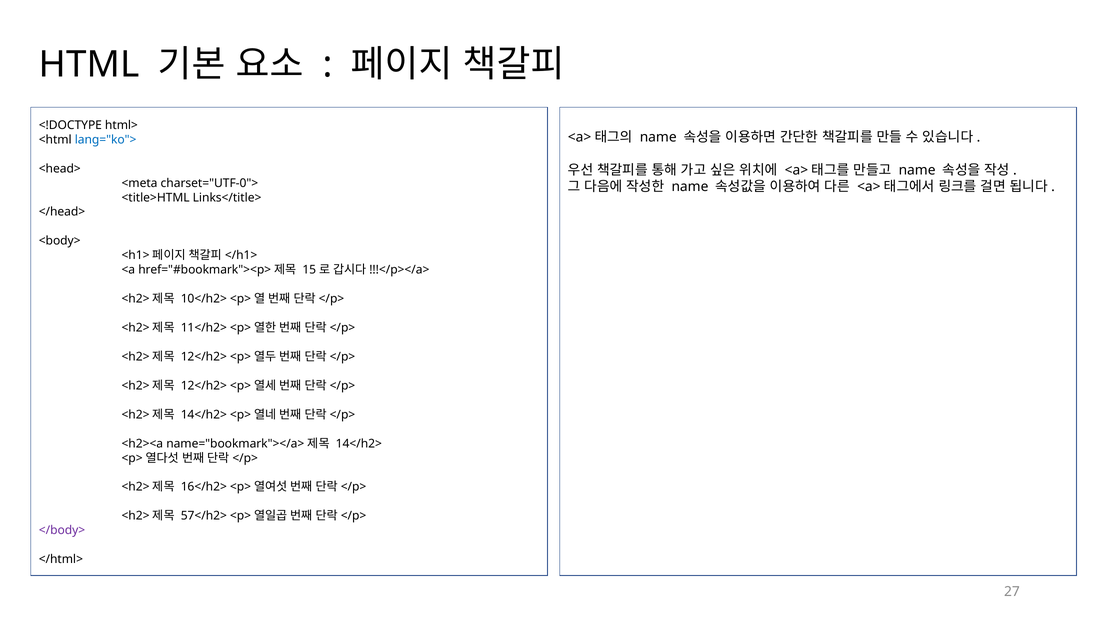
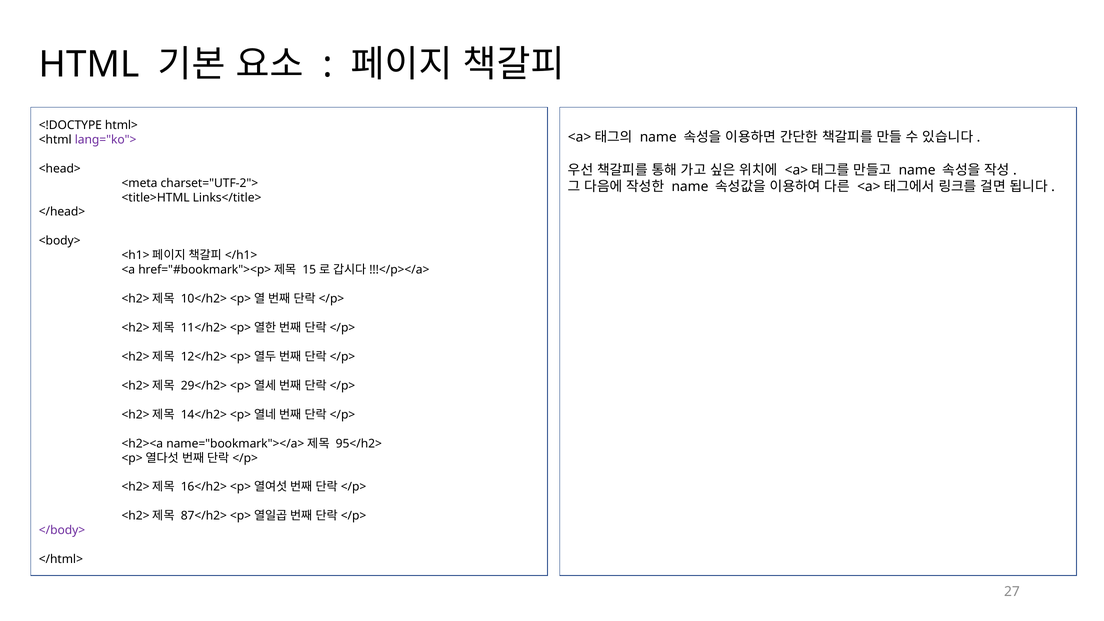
lang="ko"> colour: blue -> purple (106, 140)
charset="UTF-0">: charset="UTF-0"> -> charset="UTF-2"> (209, 183)
12</h2>: 12</h2> -> 29</h2> (204, 386)
14</h2>: 14</h2> -> 95</h2> (359, 444)
57</h2>: 57</h2> -> 87</h2> (204, 516)
